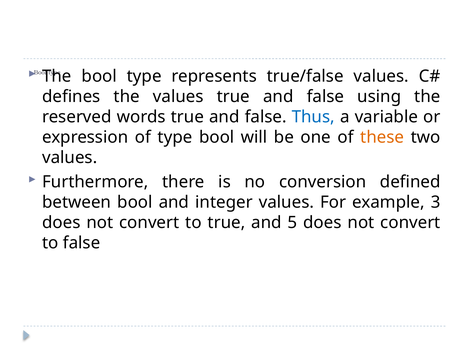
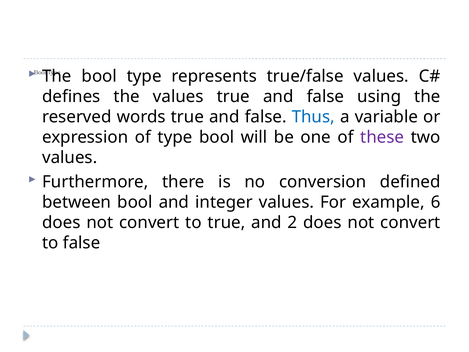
these colour: orange -> purple (382, 137)
3: 3 -> 6 (436, 202)
5: 5 -> 2 (292, 222)
